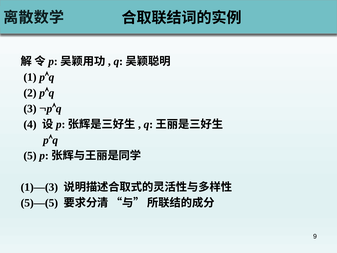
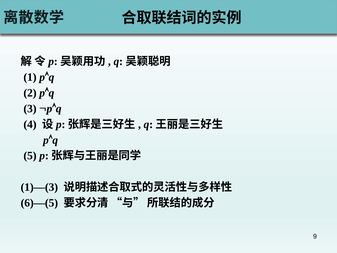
5)—(5: 5)—(5 -> 6)—(5 (39, 203)
